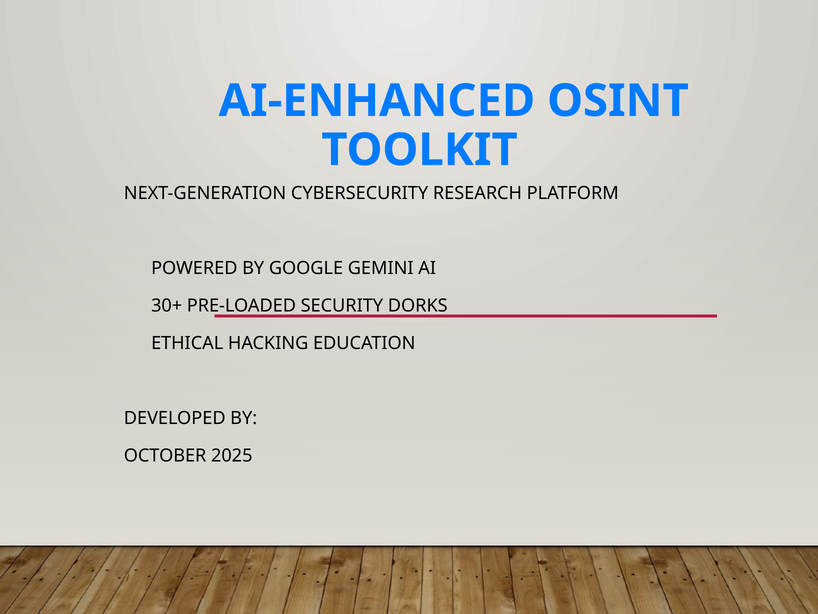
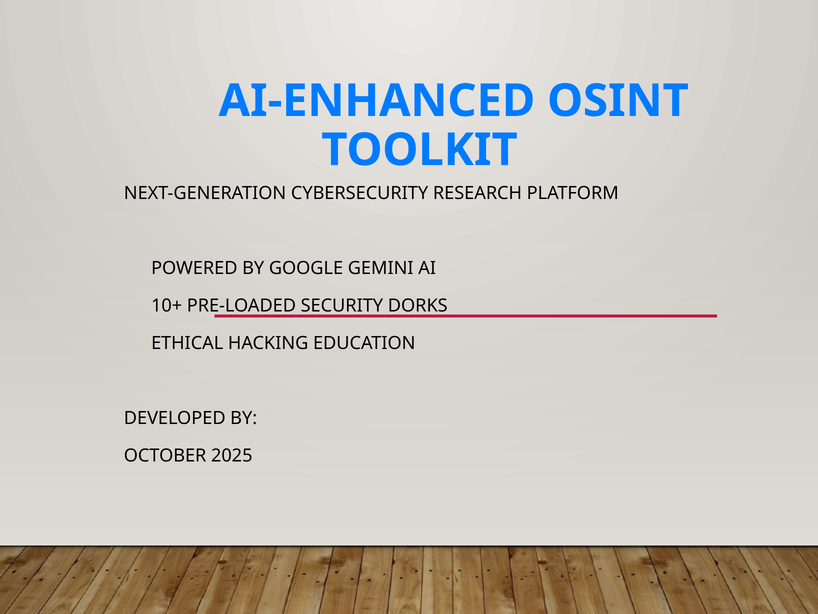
30+: 30+ -> 10+ (167, 305)
